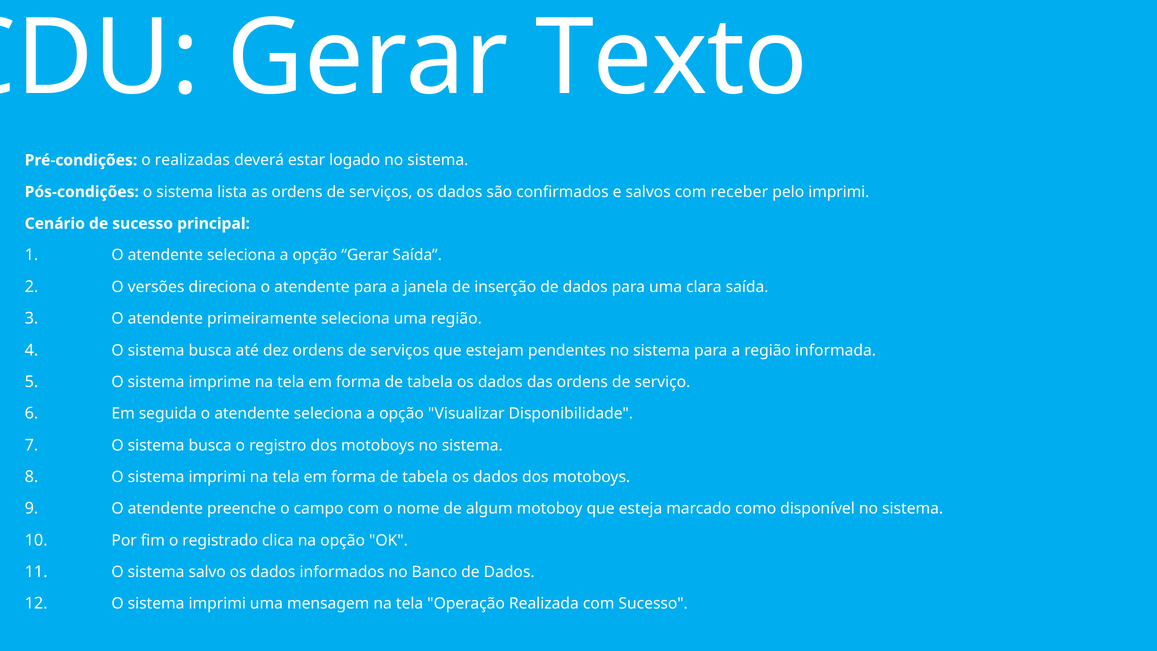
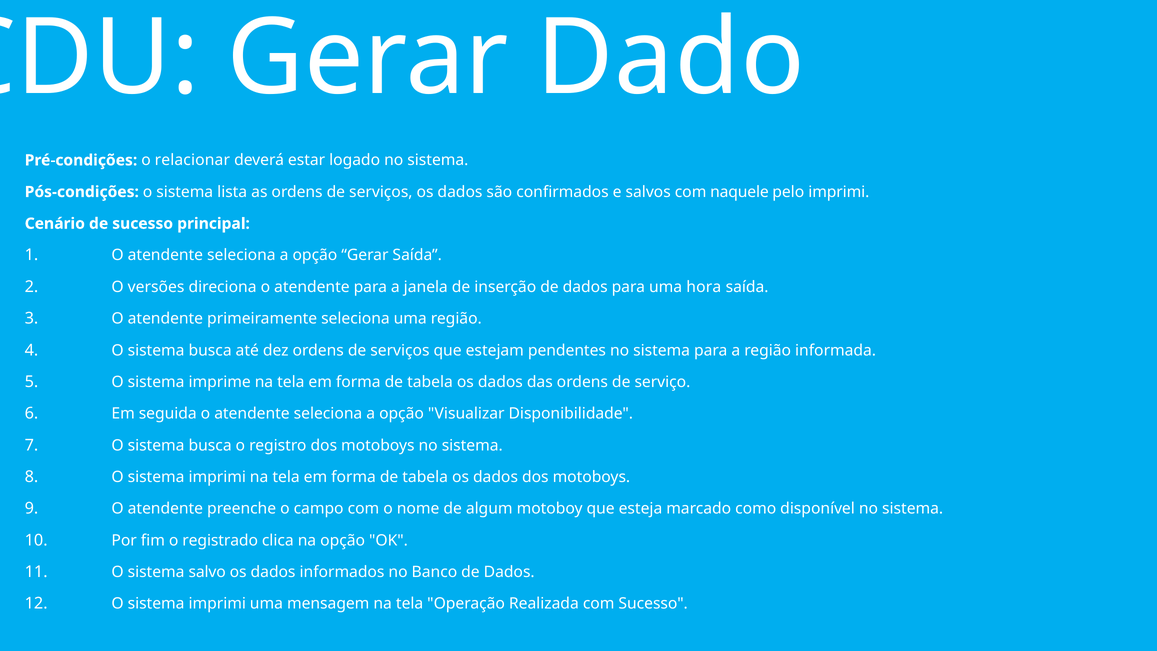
Texto: Texto -> Dado (671, 58)
realizadas: realizadas -> relacionar (192, 160)
receber: receber -> naquele (739, 192)
clara: clara -> hora (704, 287)
